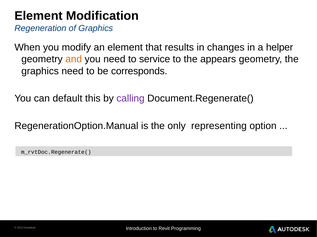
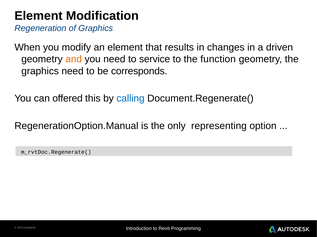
helper: helper -> driven (280, 48)
appears: appears -> function (218, 59)
default: default -> offered (68, 99)
calling colour: purple -> blue (131, 99)
